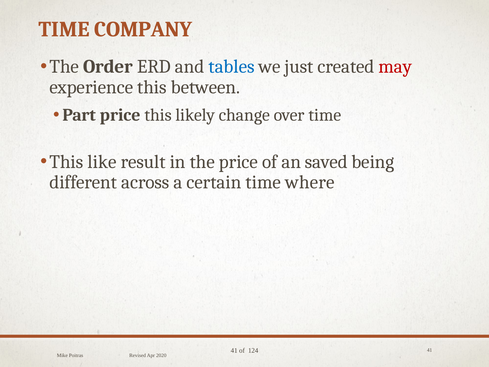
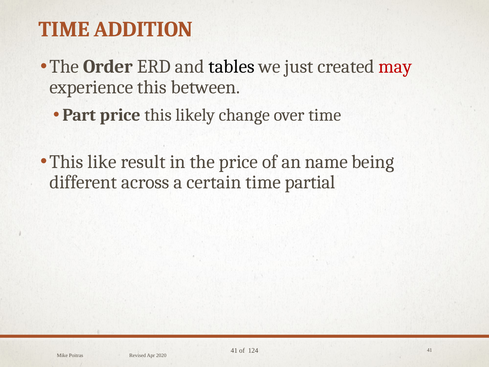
COMPANY: COMPANY -> ADDITION (143, 29)
tables colour: blue -> black (232, 66)
saved: saved -> name (326, 162)
where: where -> partial (310, 182)
